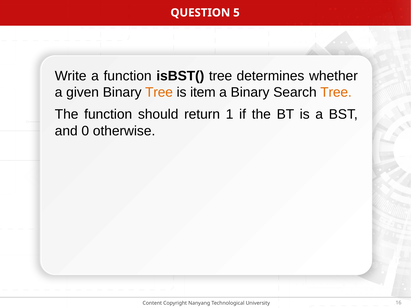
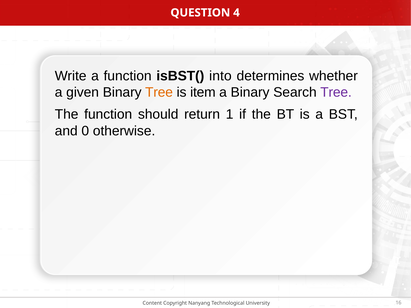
5: 5 -> 4 (236, 13)
isBST( tree: tree -> into (220, 76)
Tree colour: orange -> purple (336, 92)
